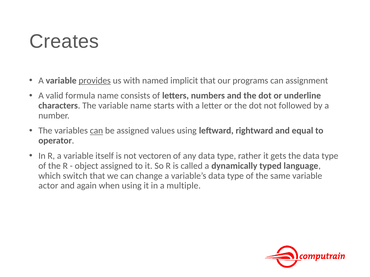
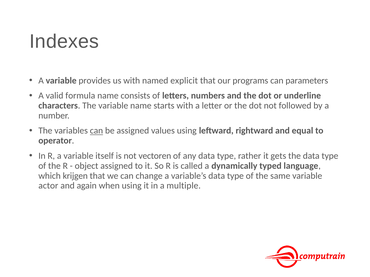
Creates: Creates -> Indexes (64, 41)
provides underline: present -> none (95, 81)
implicit: implicit -> explicit (184, 81)
assignment: assignment -> parameters (307, 81)
switch: switch -> krijgen (75, 176)
